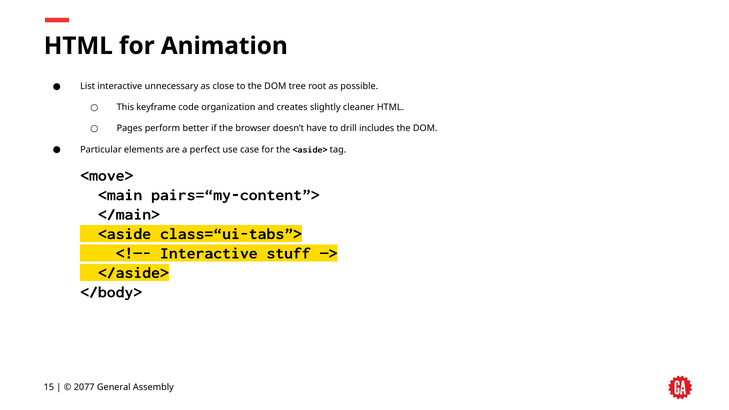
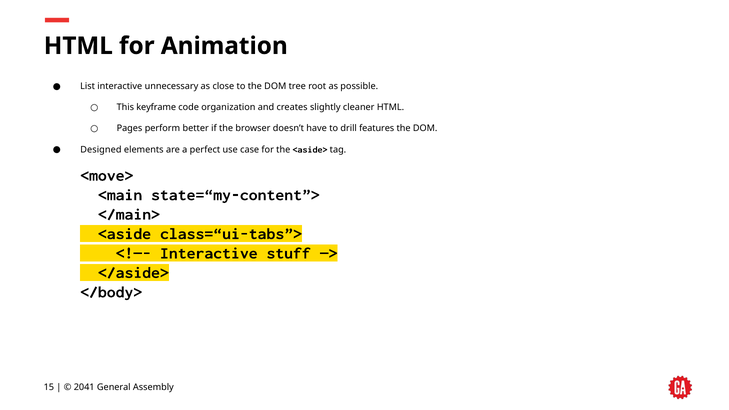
includes: includes -> features (377, 128)
Particular: Particular -> Designed (101, 150)
pairs=“my-content”>: pairs=“my-content”> -> state=“my-content”> (235, 195)
2077: 2077 -> 2041 (84, 387)
